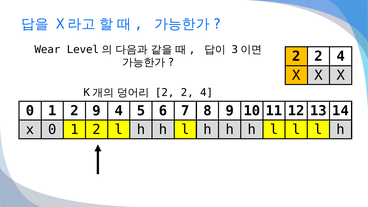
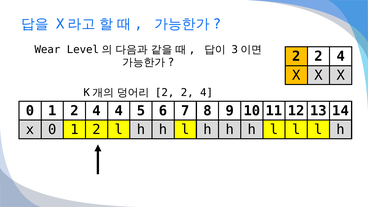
1 2 9: 9 -> 4 (97, 111)
